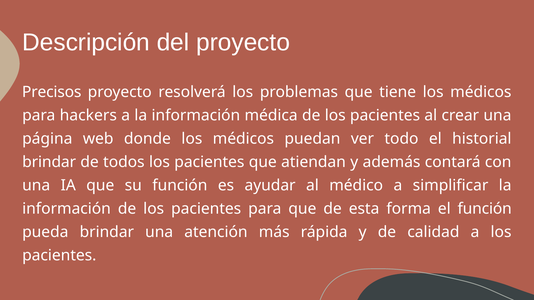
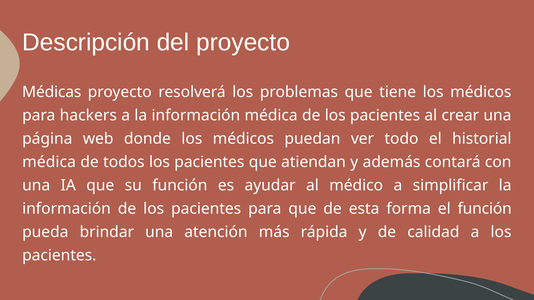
Precisos: Precisos -> Médicas (52, 92)
brindar: brindar -> médica (49, 162)
